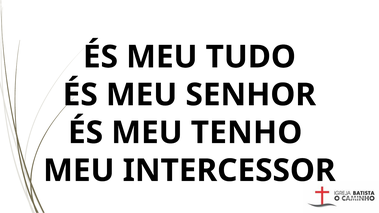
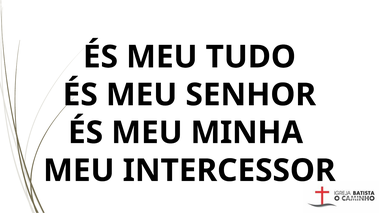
TENHO: TENHO -> MINHA (247, 133)
